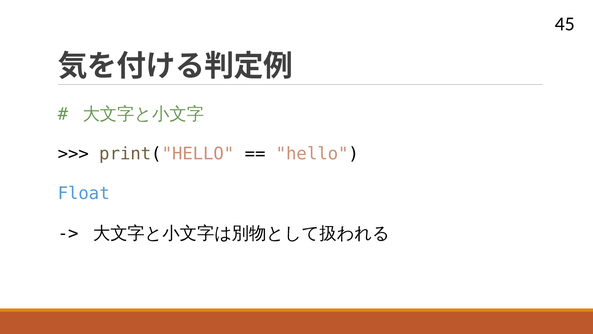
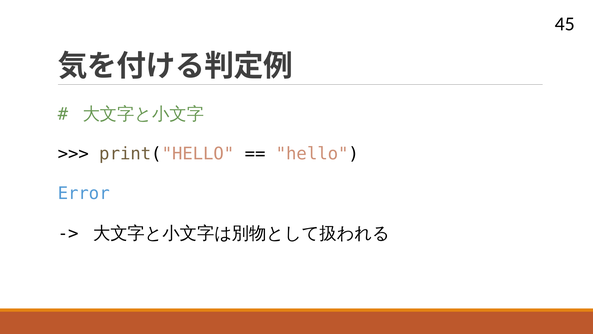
Float: Float -> Error (84, 193)
